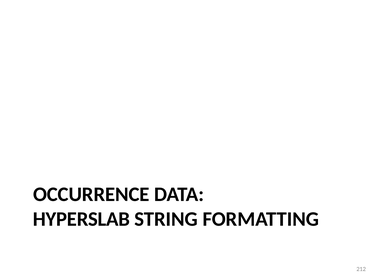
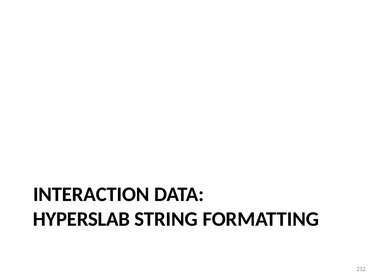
OCCURRENCE: OCCURRENCE -> INTERACTION (91, 194)
